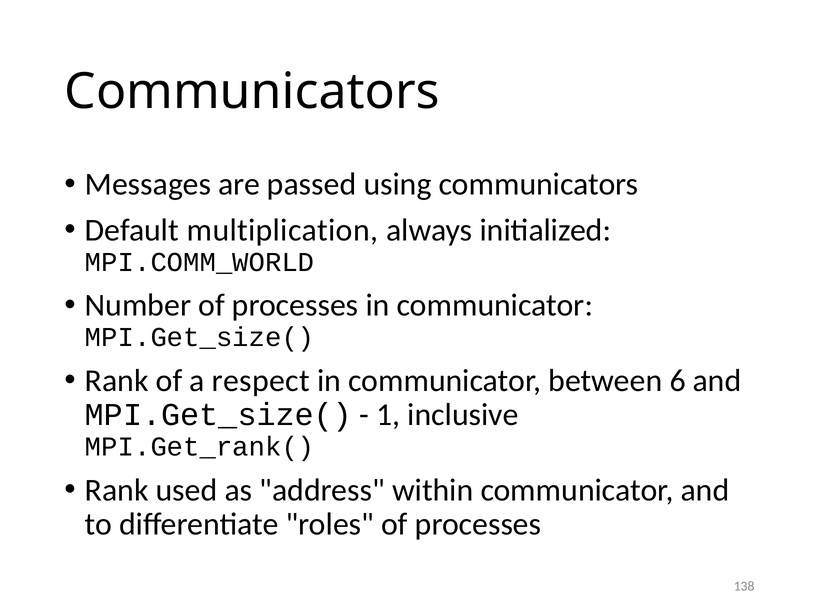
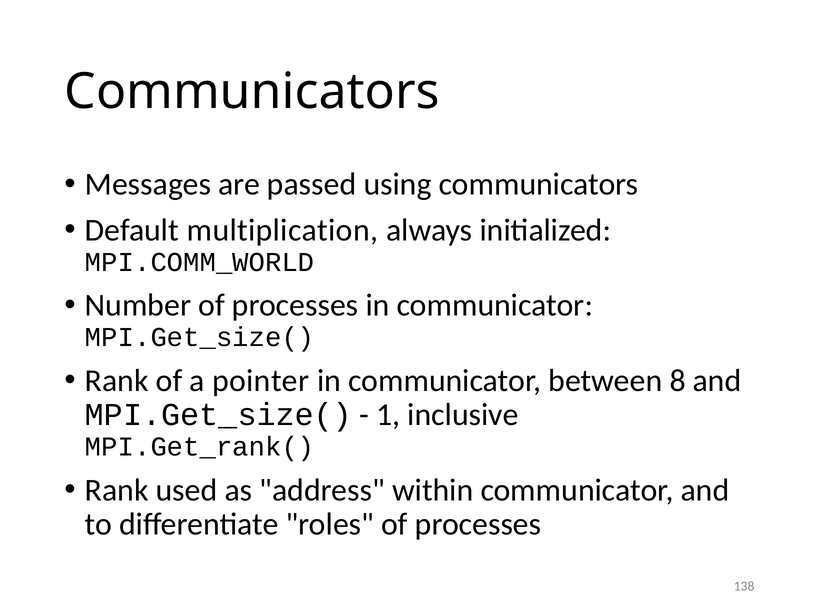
respect: respect -> pointer (261, 381)
6: 6 -> 8 (678, 381)
